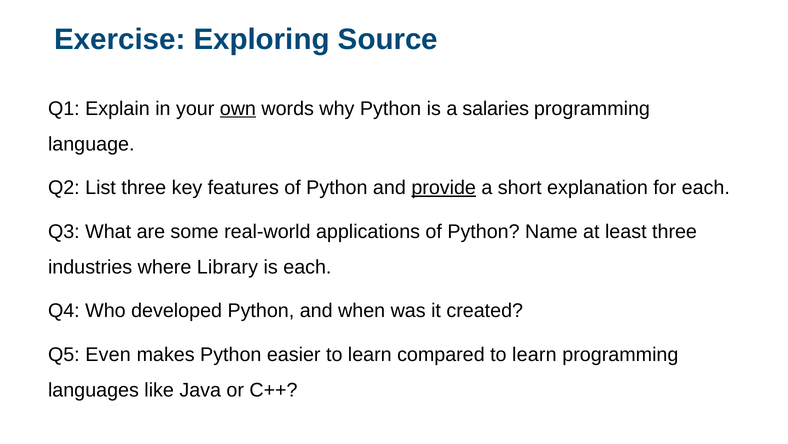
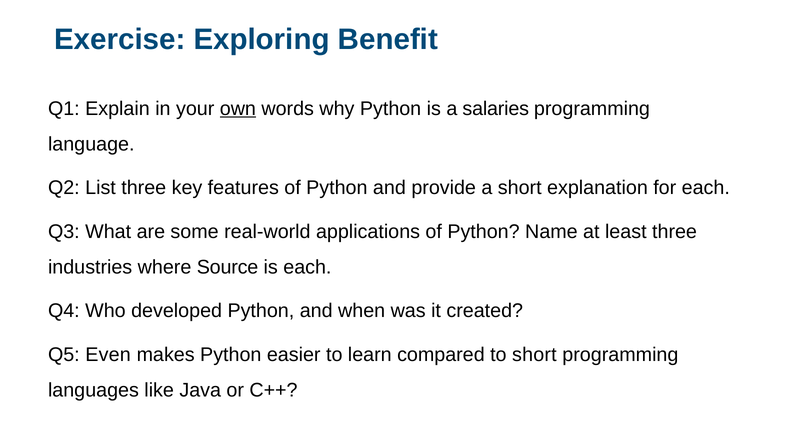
Source: Source -> Benefit (388, 39)
provide underline: present -> none (444, 188)
Library: Library -> Source (228, 267)
compared to learn: learn -> short (534, 354)
